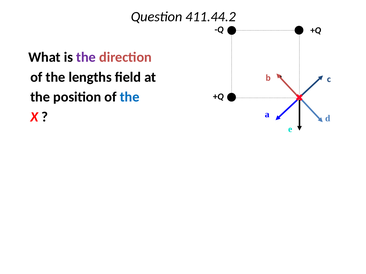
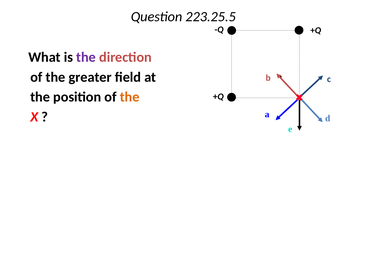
411.44.2: 411.44.2 -> 223.25.5 (211, 17)
lengths: lengths -> greater (90, 77)
the colour: blue -> orange (130, 97)
